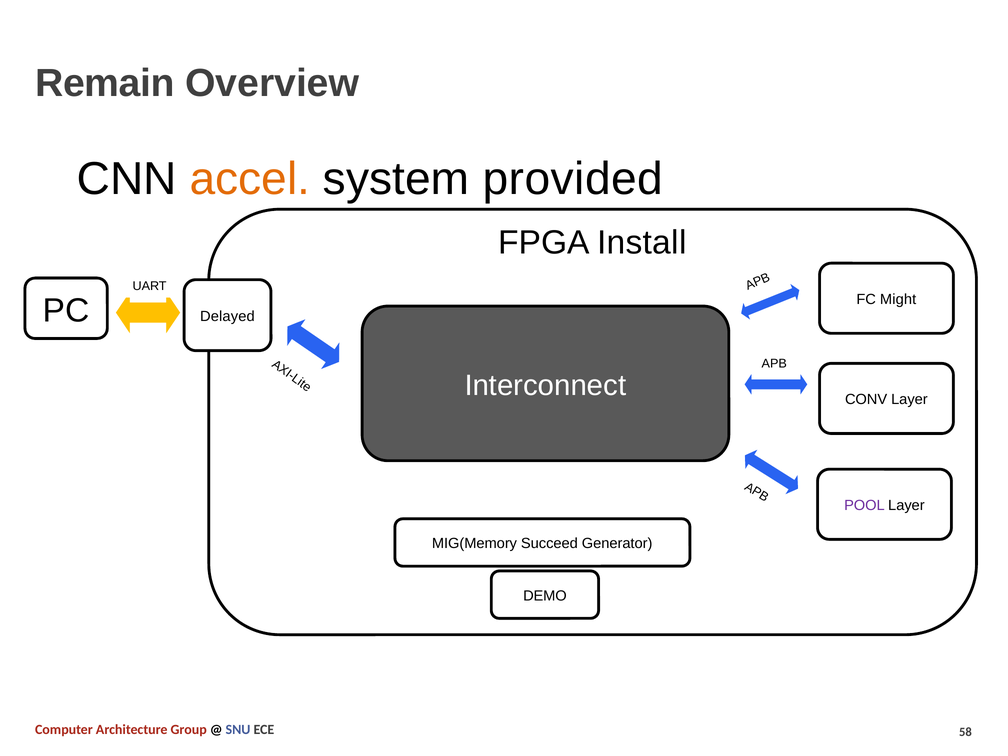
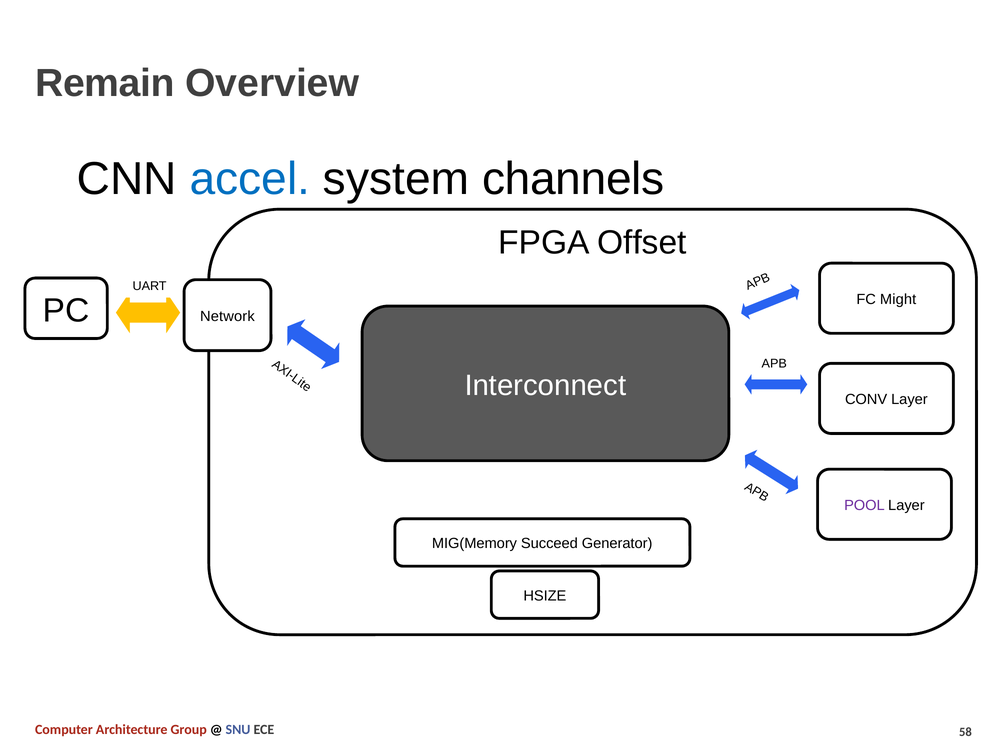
accel colour: orange -> blue (250, 179)
provided: provided -> channels (573, 179)
Install: Install -> Offset (642, 243)
Delayed: Delayed -> Network (227, 316)
DEMO: DEMO -> HSIZE (545, 596)
